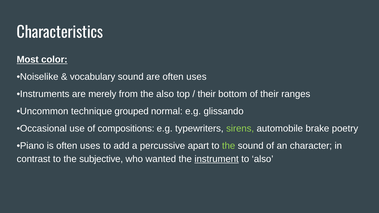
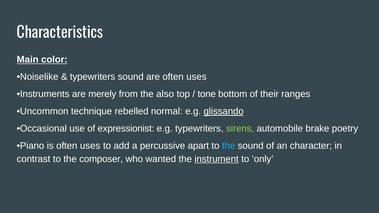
Most: Most -> Main (28, 60)
vocabulary: vocabulary -> typewriters (93, 77)
their: their -> tone (207, 94)
grouped: grouped -> rebelled (132, 111)
glissando underline: none -> present (224, 111)
compositions: compositions -> expressionist (126, 129)
the colour: light green -> light blue (229, 146)
subjective: subjective -> composer (101, 159)
to also: also -> only (263, 159)
